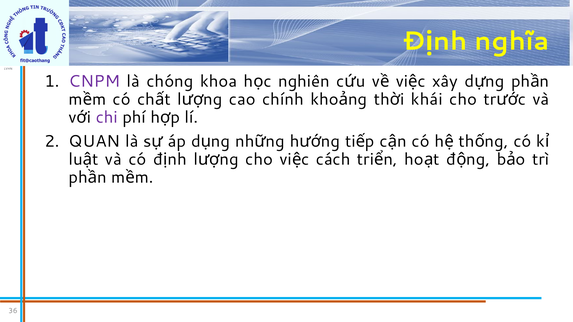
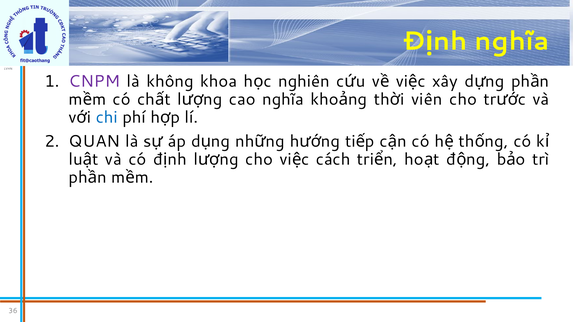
chóng: chóng -> không (170, 81)
cao chính: chính -> nghĩa (283, 99)
khái: khái -> viên (427, 99)
chi colour: purple -> blue (107, 117)
